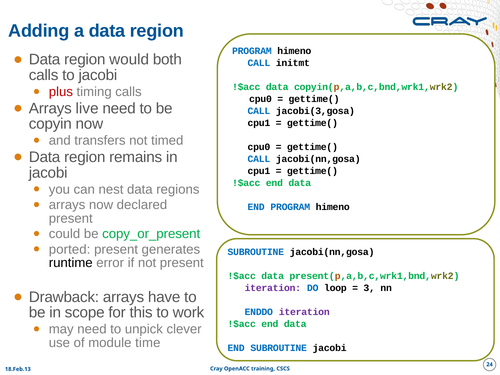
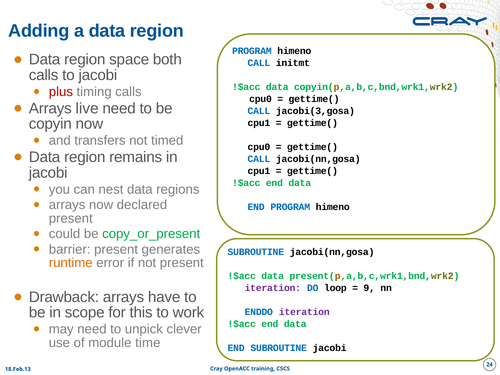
would: would -> space (129, 60)
ported: ported -> barrier (70, 249)
runtime colour: black -> orange (71, 263)
3: 3 -> 9 (369, 288)
